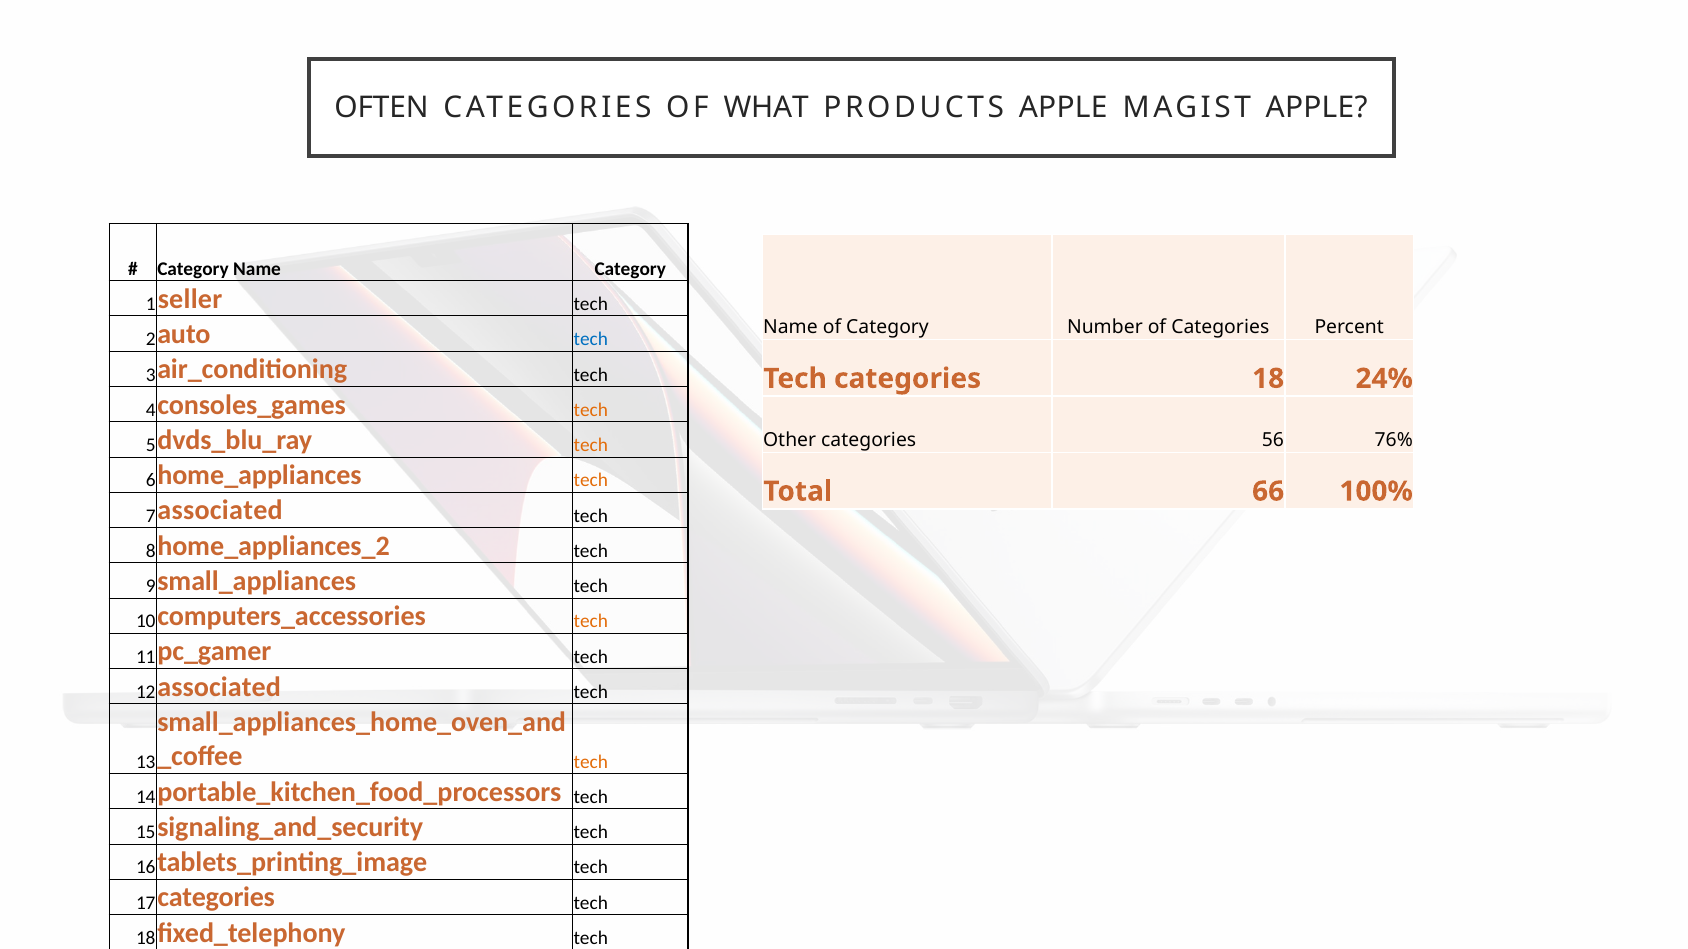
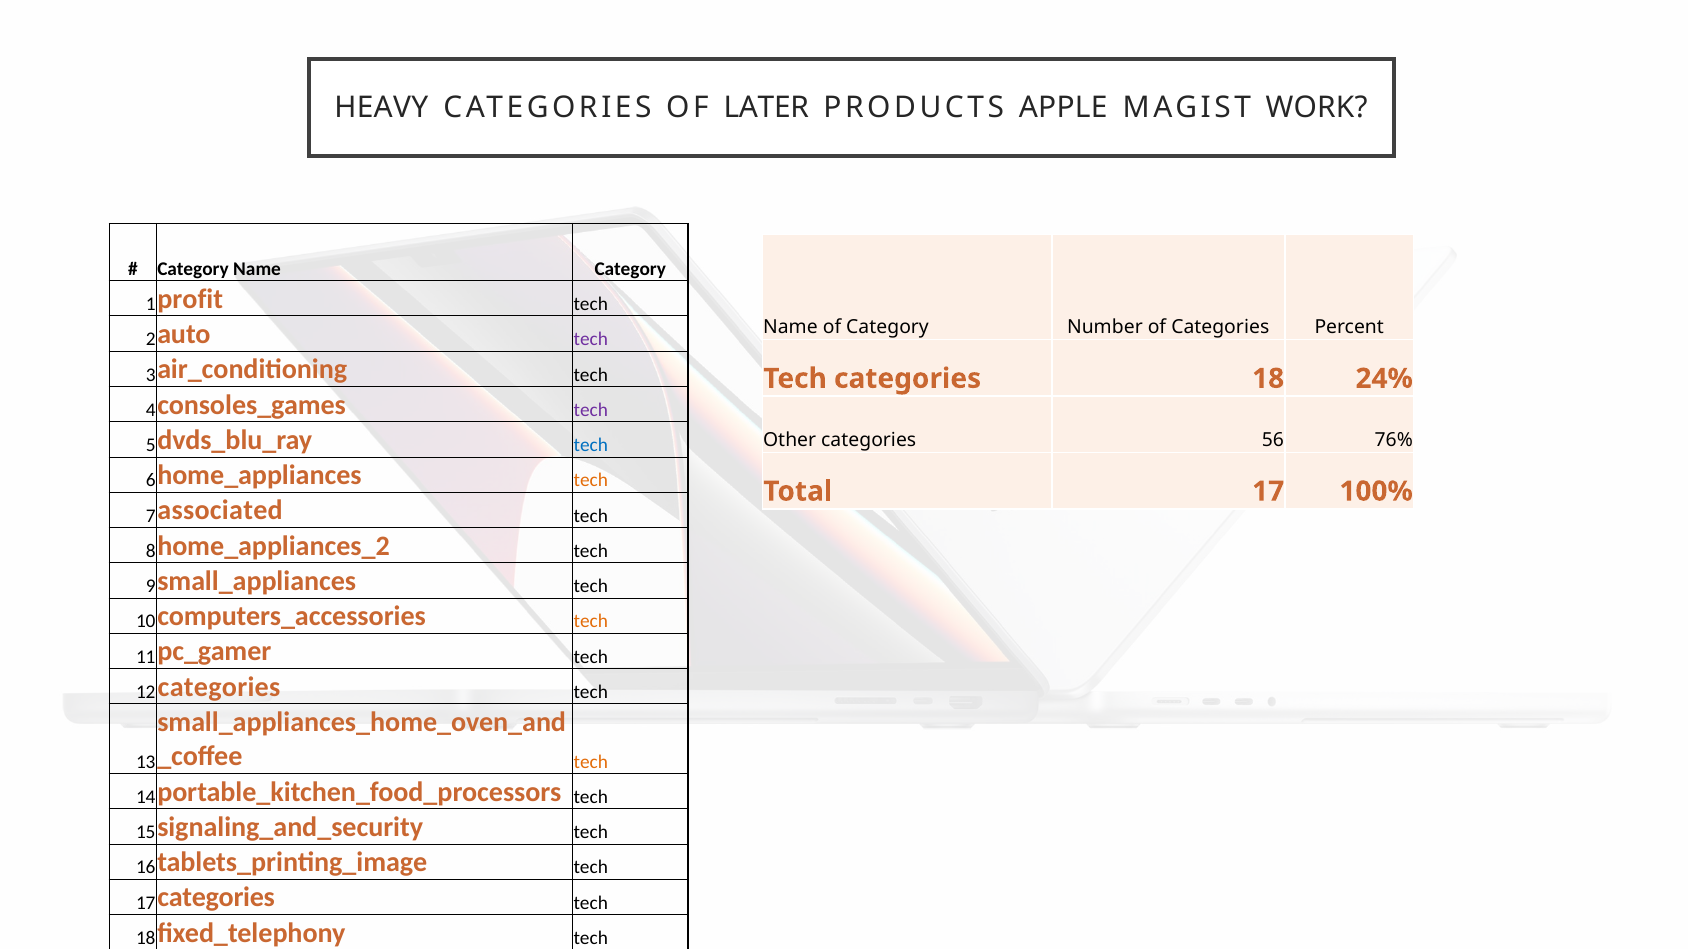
OFTEN: OFTEN -> HEAVY (381, 107)
WHAT: WHAT -> LATER (766, 107)
MAGIST APPLE: APPLE -> WORK (1317, 107)
seller: seller -> profit (190, 299)
tech colour: blue -> purple (591, 340)
tech colour: orange -> purple (591, 410)
tech colour: orange -> blue (591, 445)
Total 66: 66 -> 17 (1268, 492)
12 associated: associated -> categories (219, 687)
